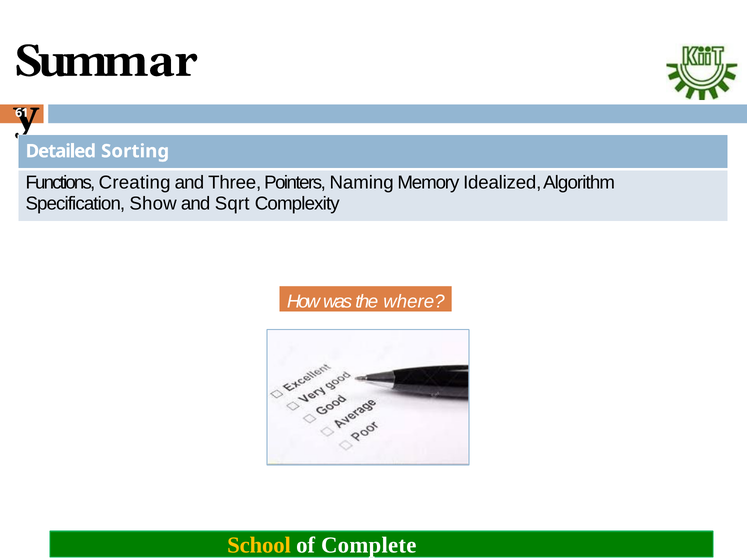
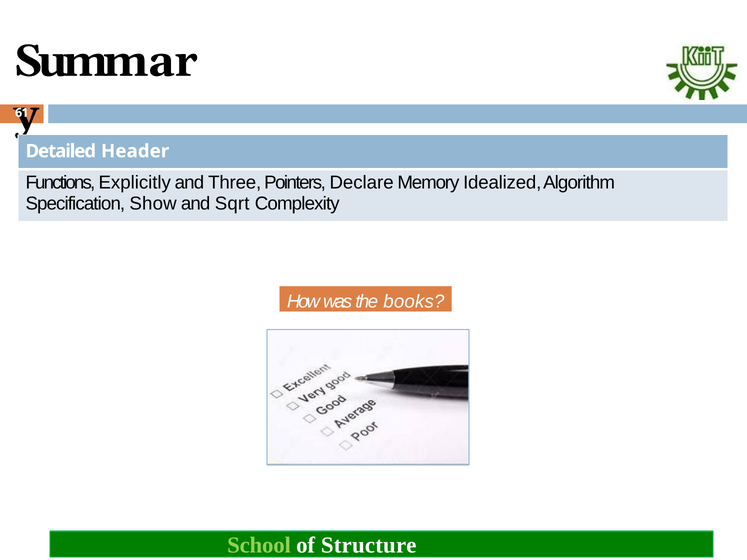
Sorting: Sorting -> Header (135, 151)
Creating: Creating -> Explicitly (135, 183)
Naming: Naming -> Declare (362, 183)
where: where -> books (414, 302)
School colour: yellow -> light green (259, 546)
Complete: Complete -> Structure (369, 546)
